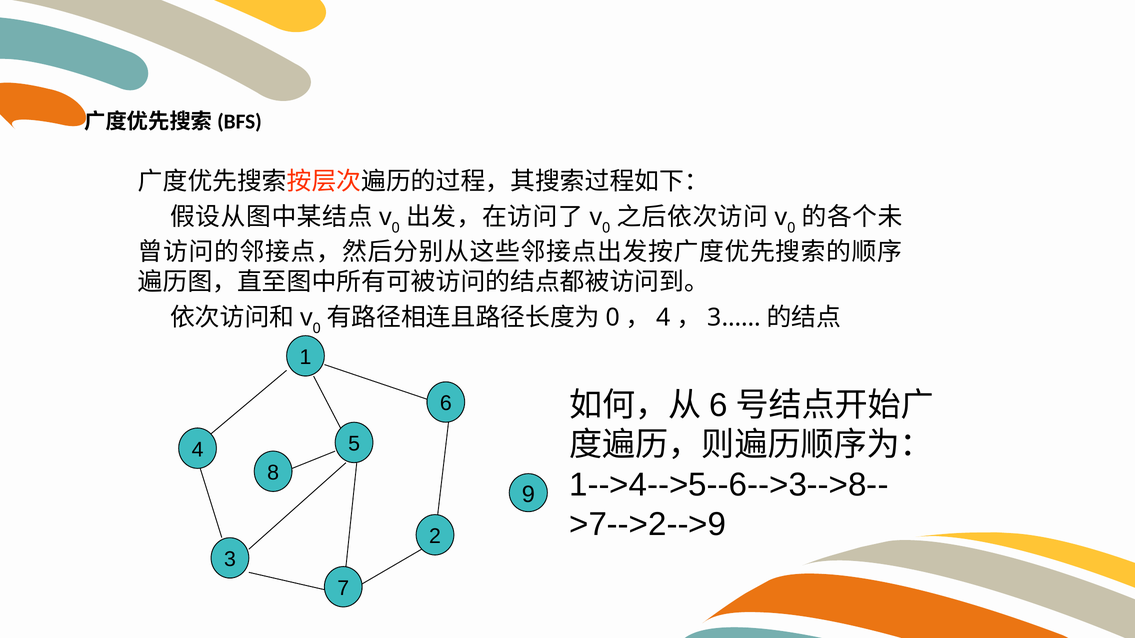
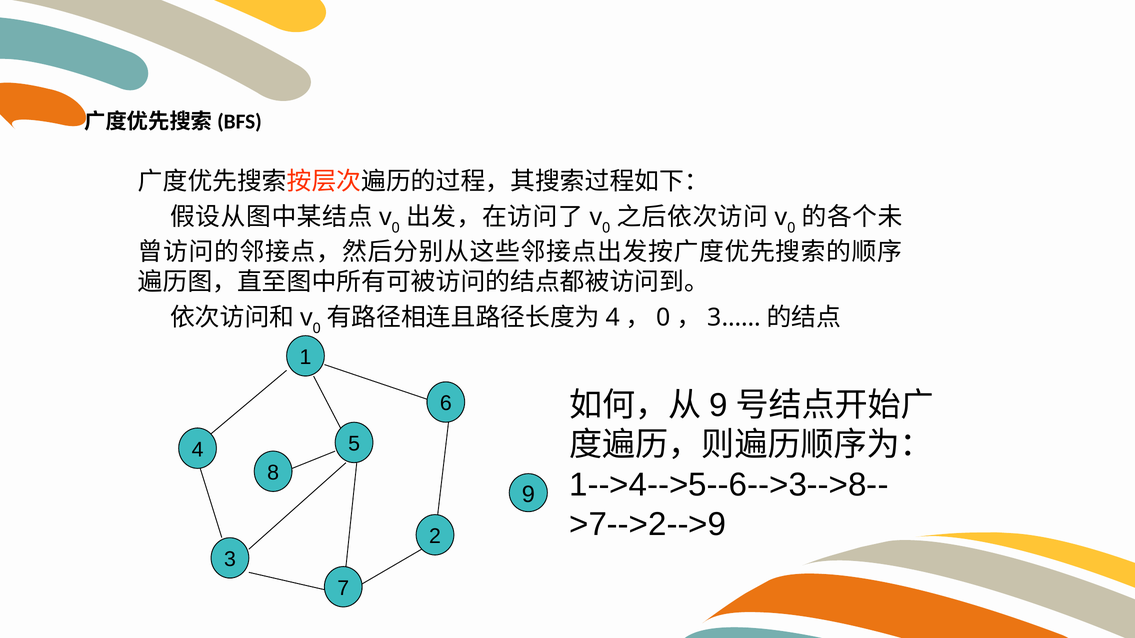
0: 0 -> 4 (613, 318)
4: 4 -> 0 (664, 318)
6: 6 -> 9 (719, 406)
